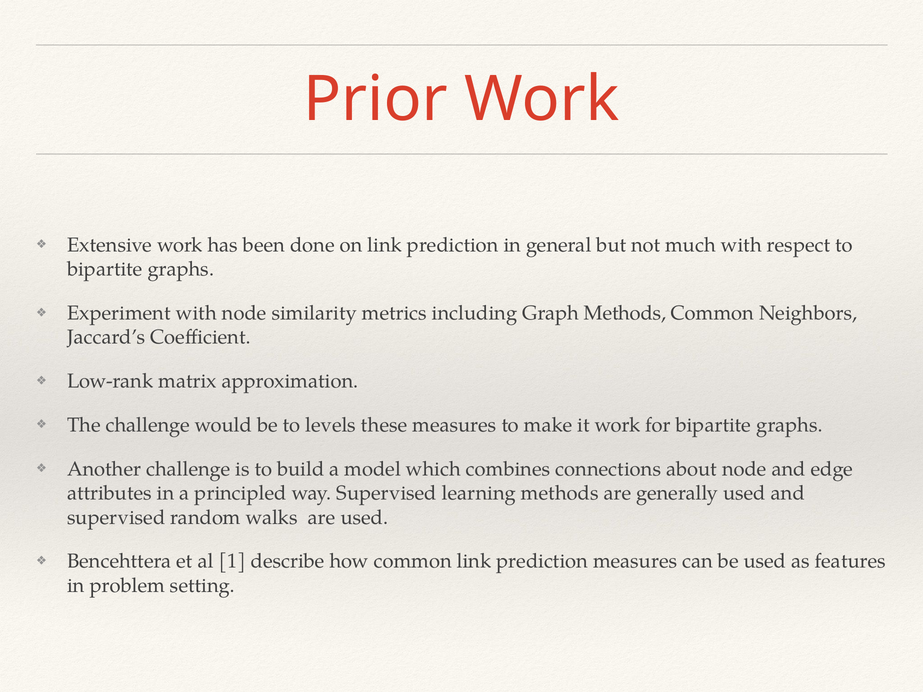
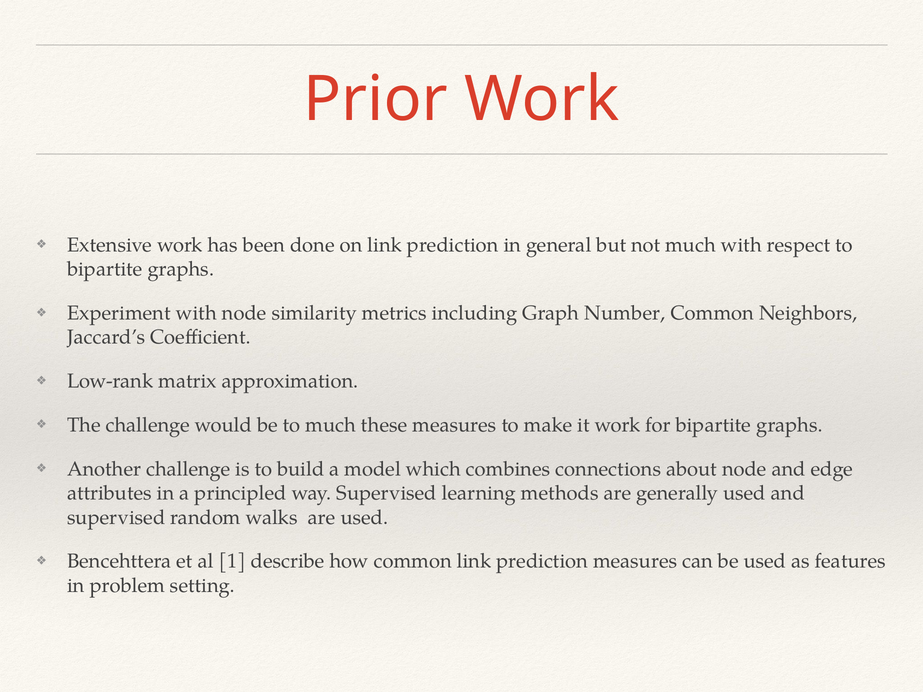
Graph Methods: Methods -> Number (625, 313)
to levels: levels -> much (331, 425)
